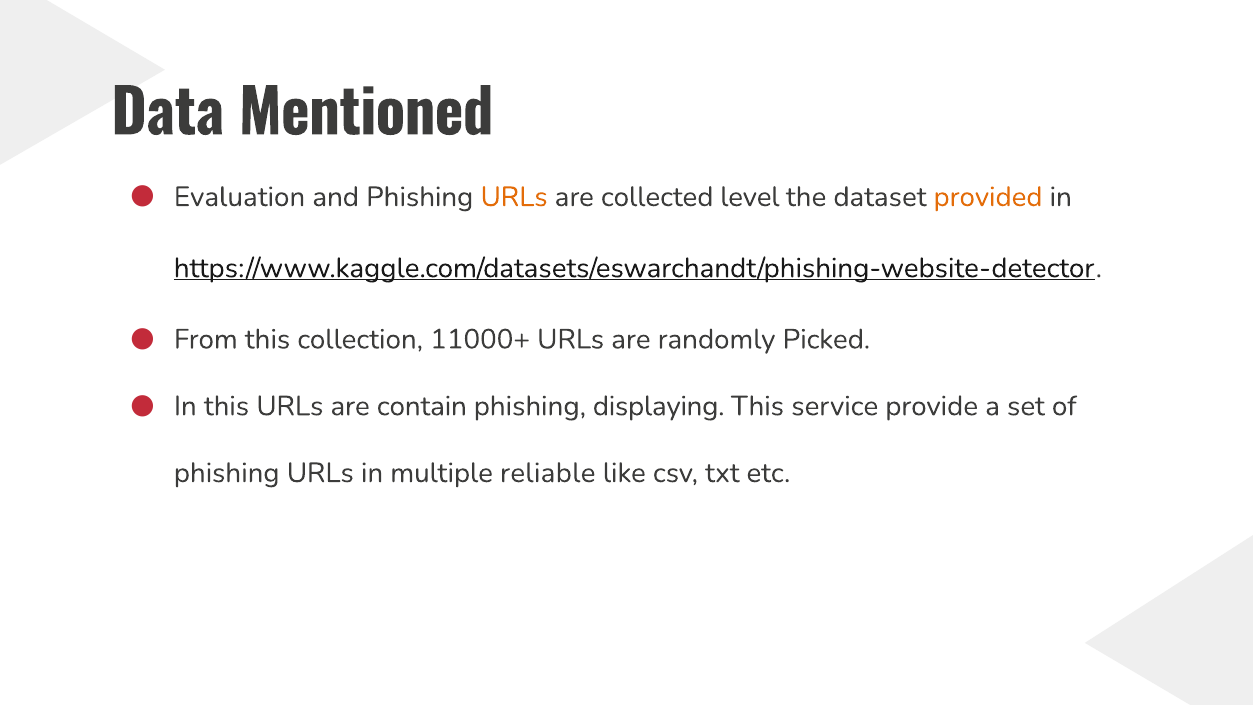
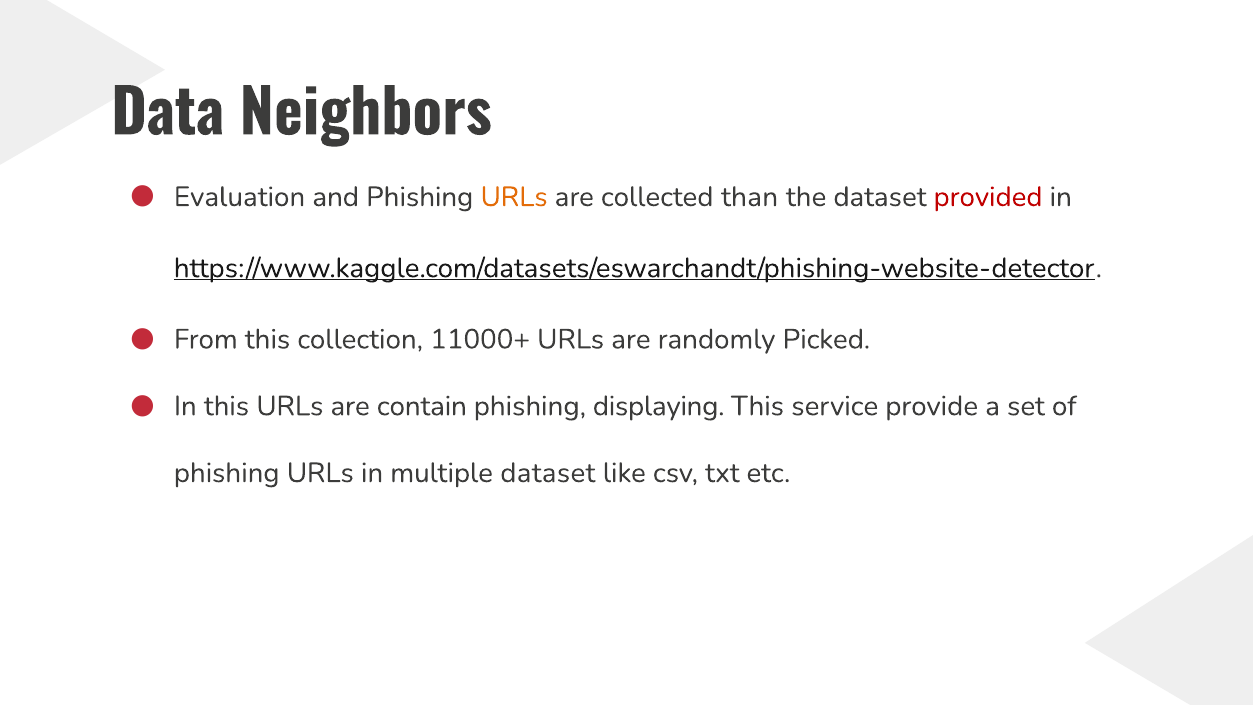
Mentioned: Mentioned -> Neighbors (366, 114)
level: level -> than (750, 197)
provided colour: orange -> red (988, 197)
multiple reliable: reliable -> dataset (548, 473)
